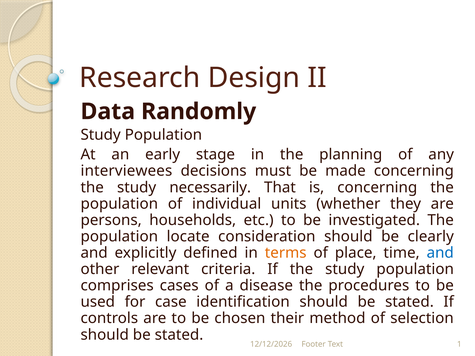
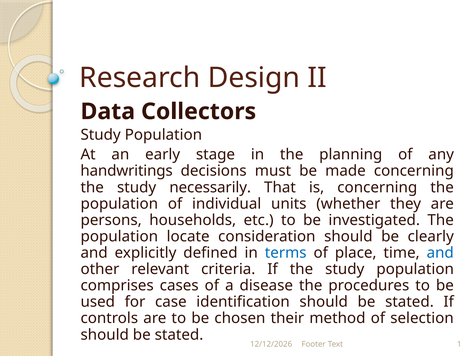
Randomly: Randomly -> Collectors (199, 112)
interviewees: interviewees -> handwritings (127, 171)
terms colour: orange -> blue (286, 253)
